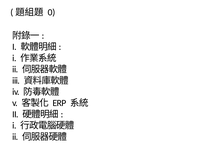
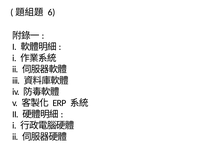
0: 0 -> 6 (52, 12)
